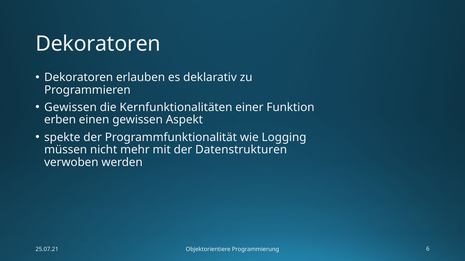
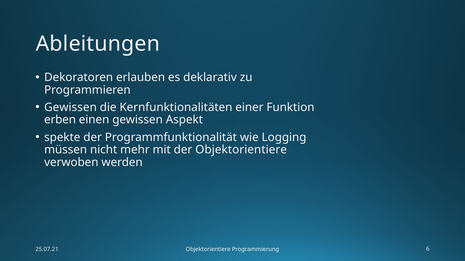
Dekoratoren: Dekoratoren -> Ableitungen (98, 44)
der Datenstrukturen: Datenstrukturen -> Objektorientiere (241, 150)
